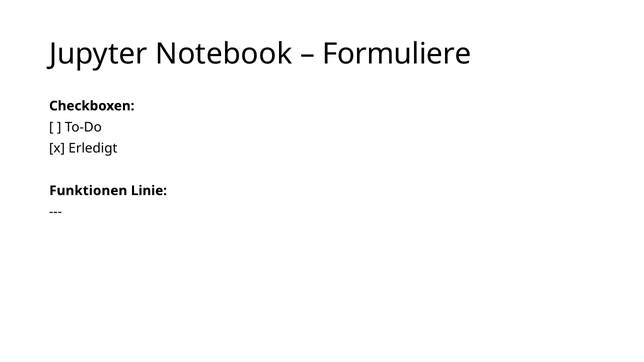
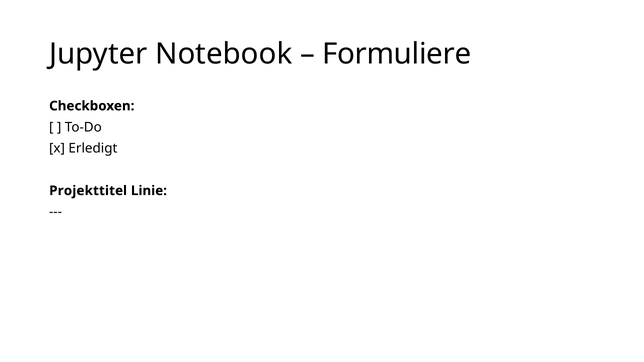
Funktionen: Funktionen -> Projekttitel (88, 191)
